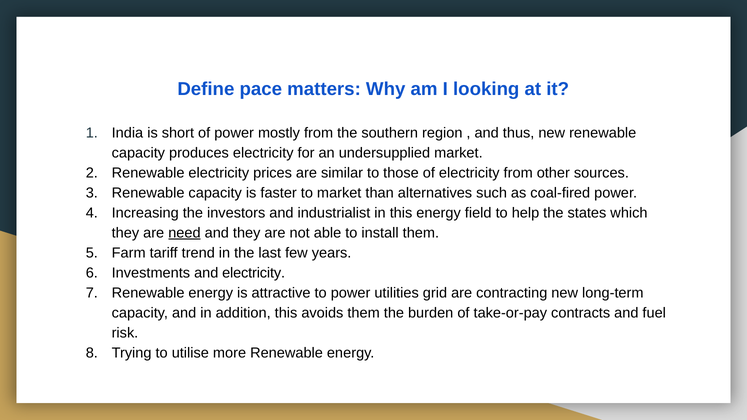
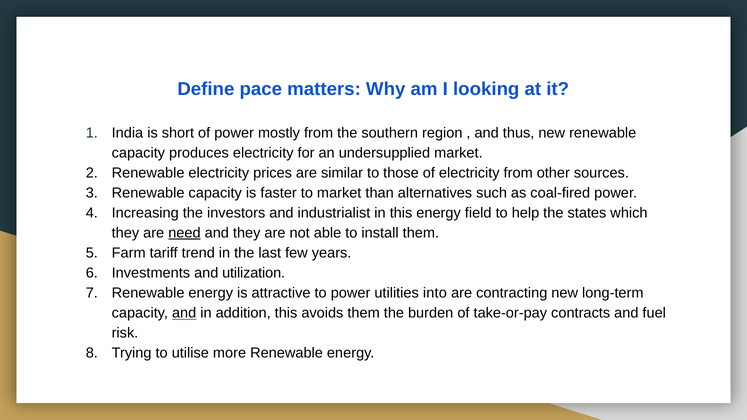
and electricity: electricity -> utilization (254, 273)
grid: grid -> into (435, 293)
and underline: none -> present (184, 313)
